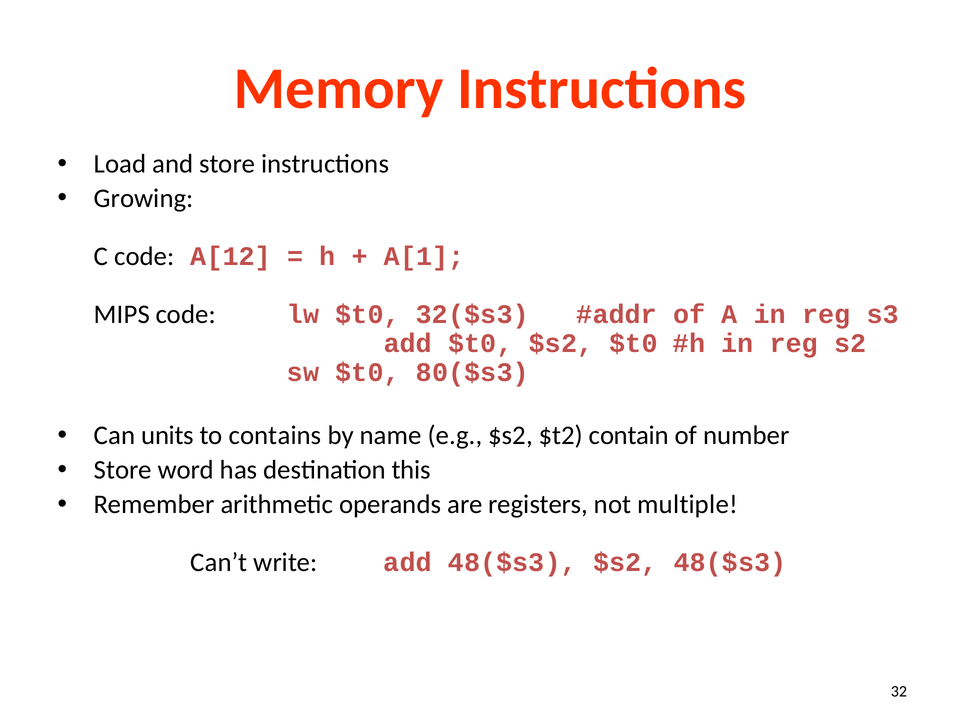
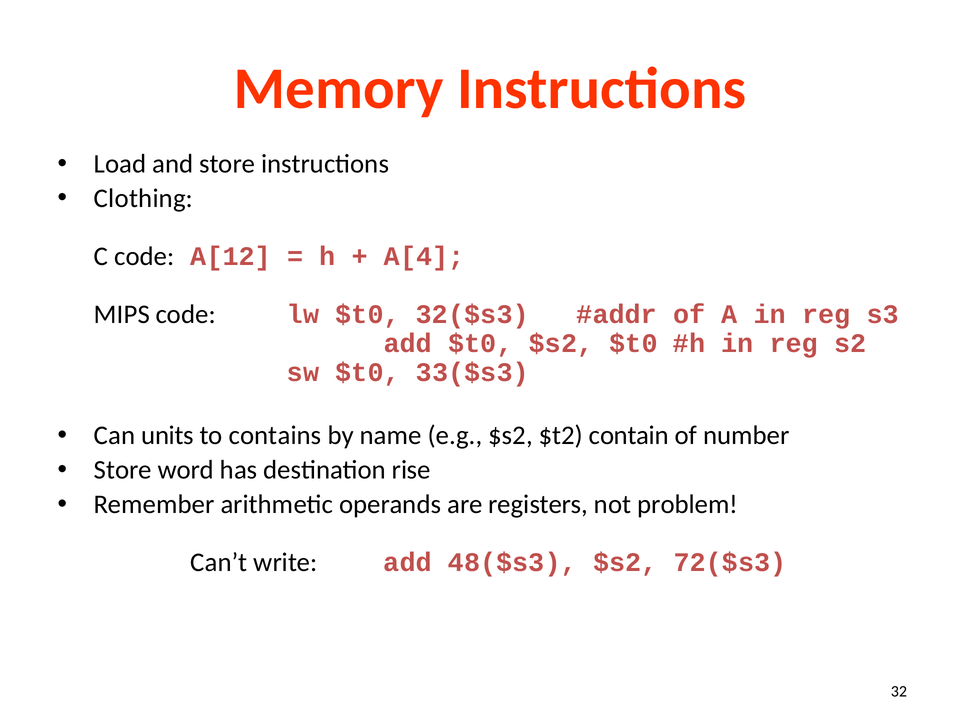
Growing: Growing -> Clothing (144, 198)
A[1: A[1 -> A[4 (424, 256)
80($s3: 80($s3 -> 33($s3 (472, 372)
this: this -> rise (411, 470)
multiple: multiple -> problem (688, 504)
$s2 48($s3: 48($s3 -> 72($s3 (730, 562)
